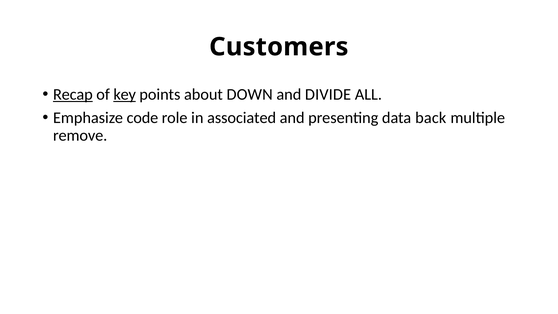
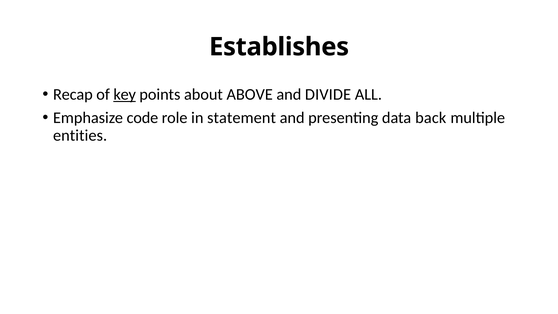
Customers: Customers -> Establishes (279, 47)
Recap underline: present -> none (73, 94)
DOWN: DOWN -> ABOVE (250, 94)
associated: associated -> statement (242, 118)
remove: remove -> entities (80, 135)
